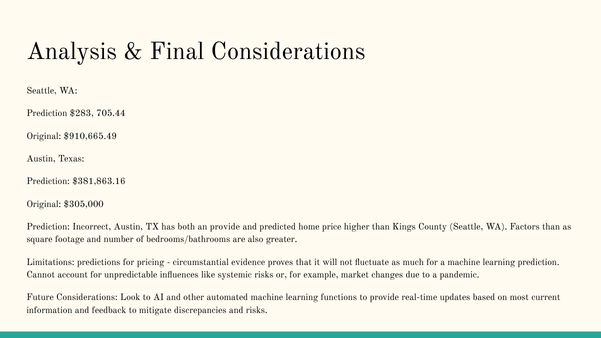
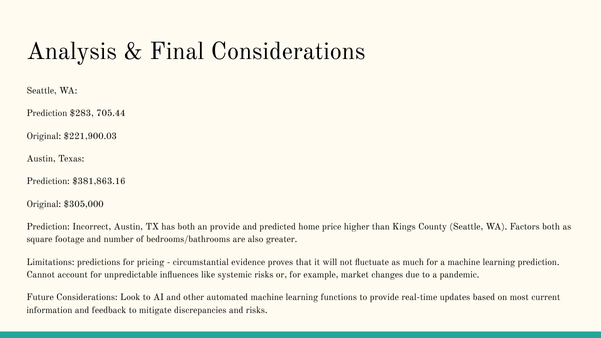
$910,665.49: $910,665.49 -> $221,900.03 (90, 136)
Factors than: than -> both (551, 227)
